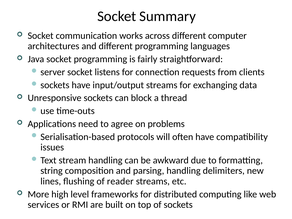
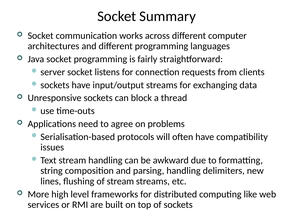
of reader: reader -> stream (120, 181)
